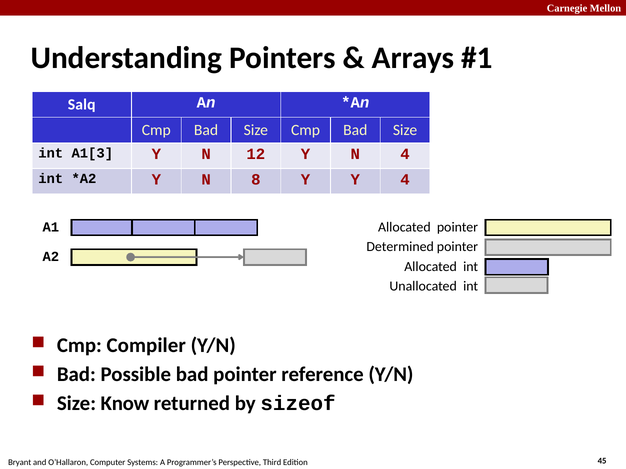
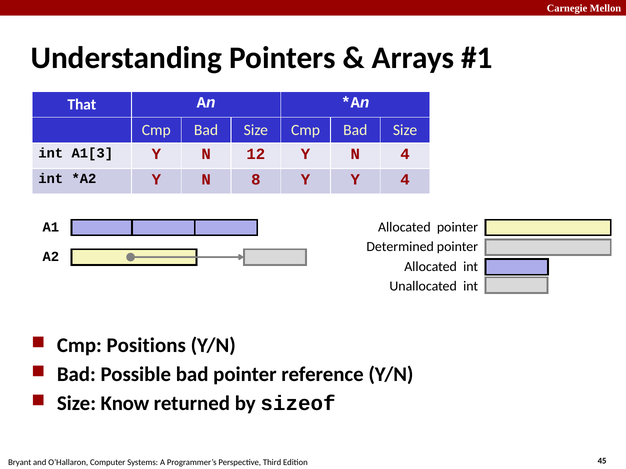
Salq: Salq -> That (82, 105)
Compiler: Compiler -> Positions (146, 346)
